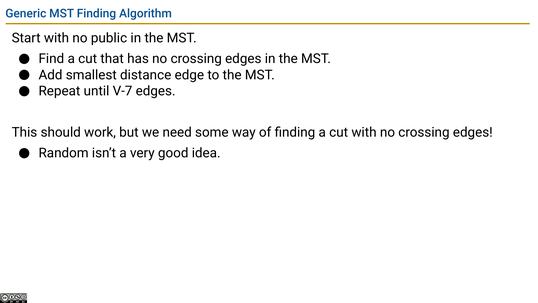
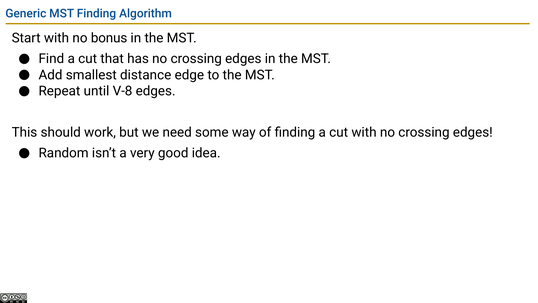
public: public -> bonus (109, 38)
V-7: V-7 -> V-8 (123, 91)
